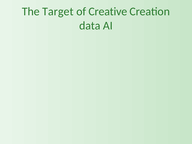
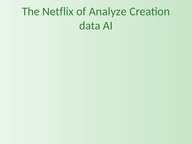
Target: Target -> Netflix (58, 12)
Creative: Creative -> Analyze (108, 12)
